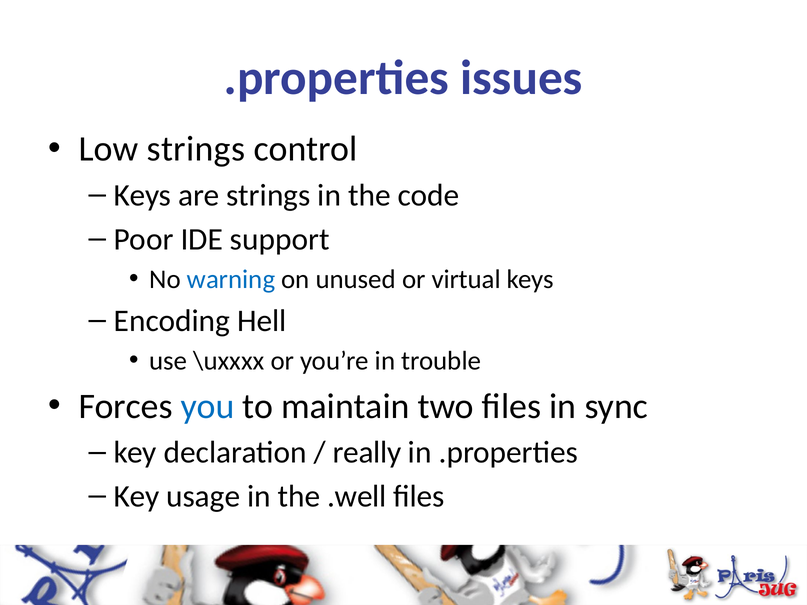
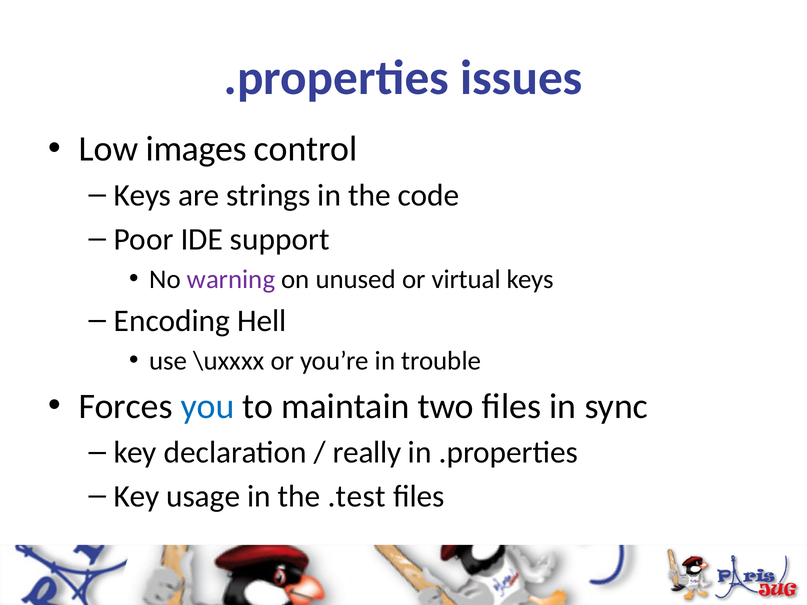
Low strings: strings -> images (196, 149)
warning colour: blue -> purple (231, 279)
.well: .well -> .test (357, 496)
